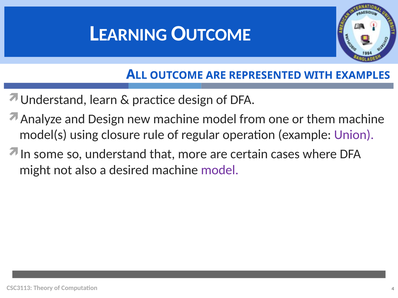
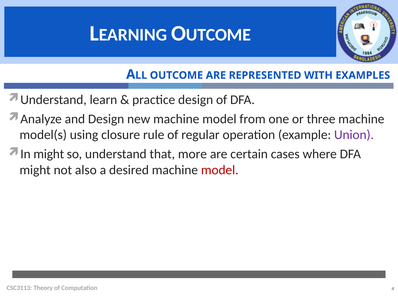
them: them -> three (321, 119)
some: some -> might (49, 154)
model colour: purple -> red (220, 170)
